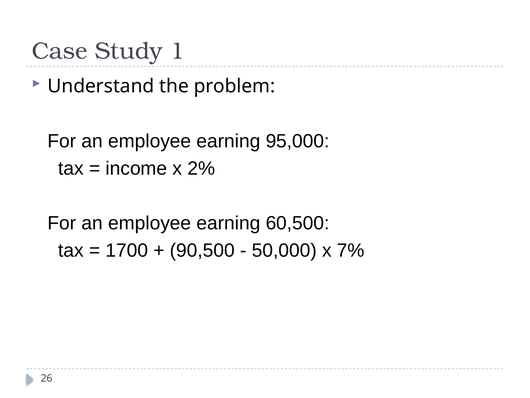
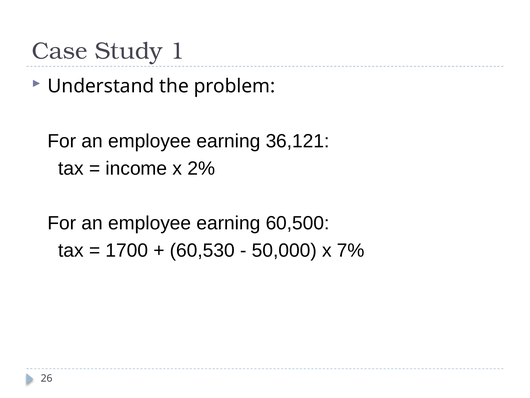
95,000: 95,000 -> 36,121 (298, 141)
90,500: 90,500 -> 60,530 (202, 250)
